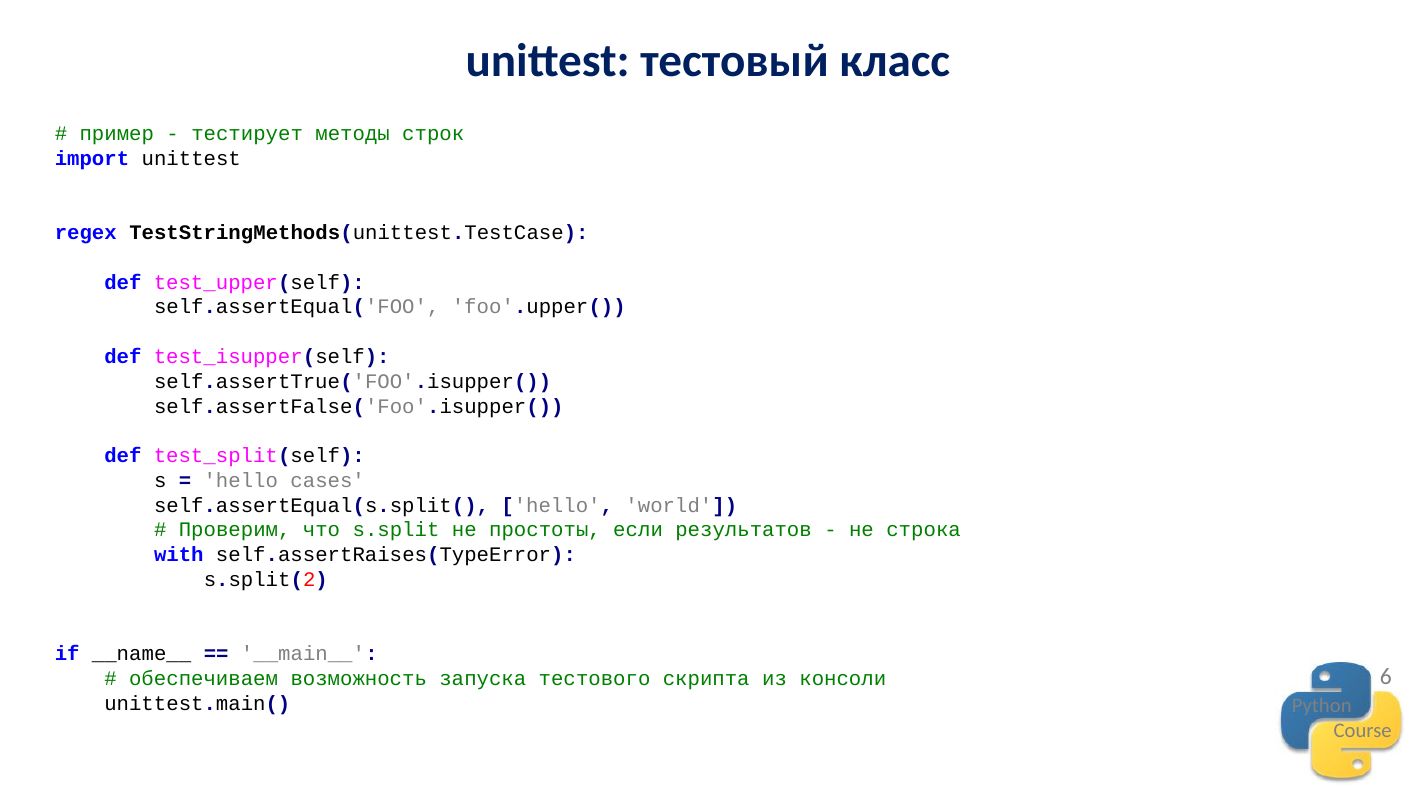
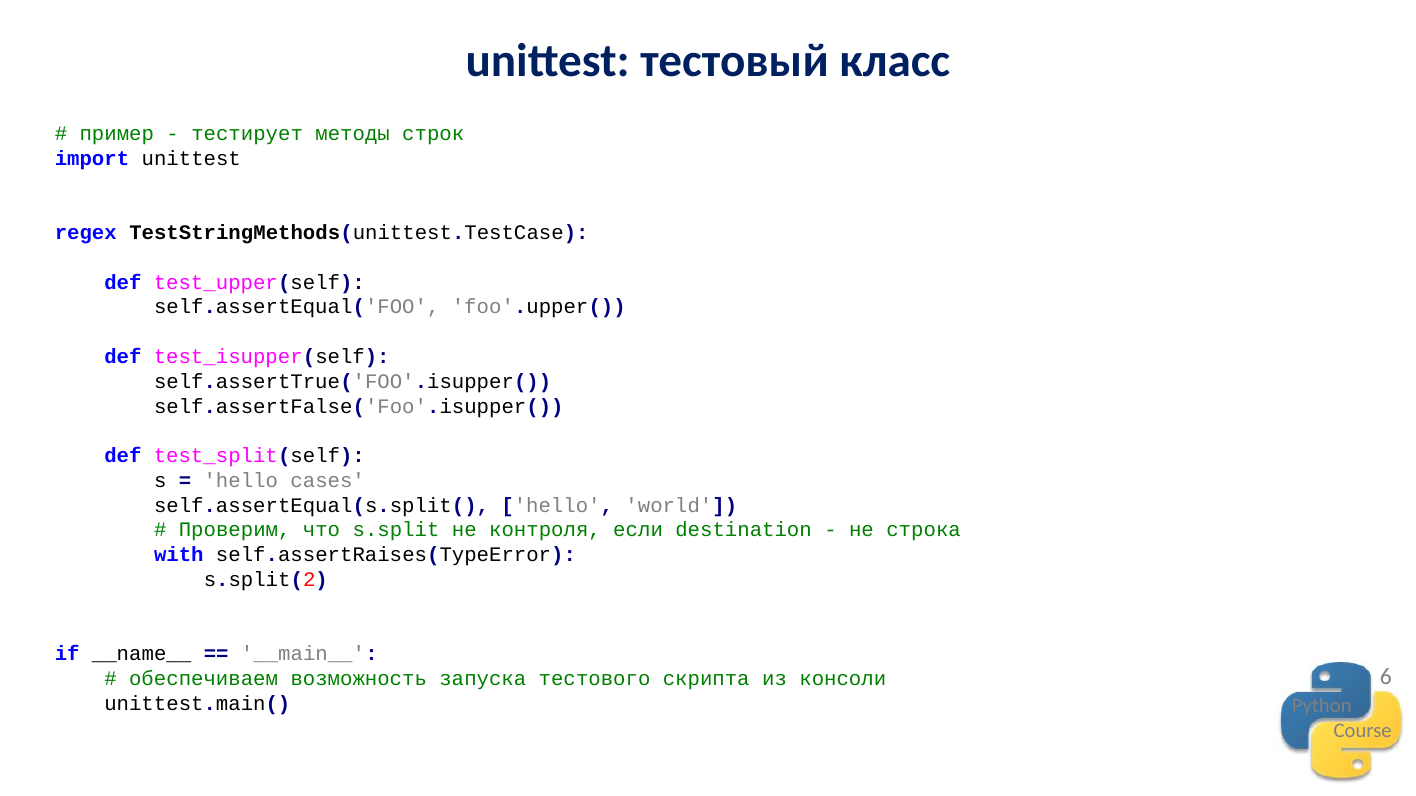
простоты: простоты -> контроля (545, 530)
результатов: результатов -> destination (744, 530)
